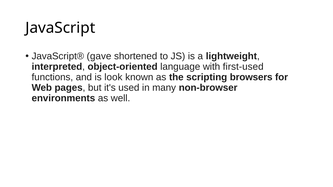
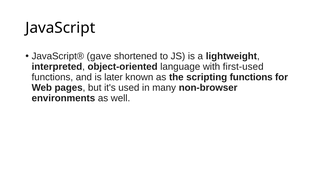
look: look -> later (114, 77)
scripting browsers: browsers -> functions (251, 77)
